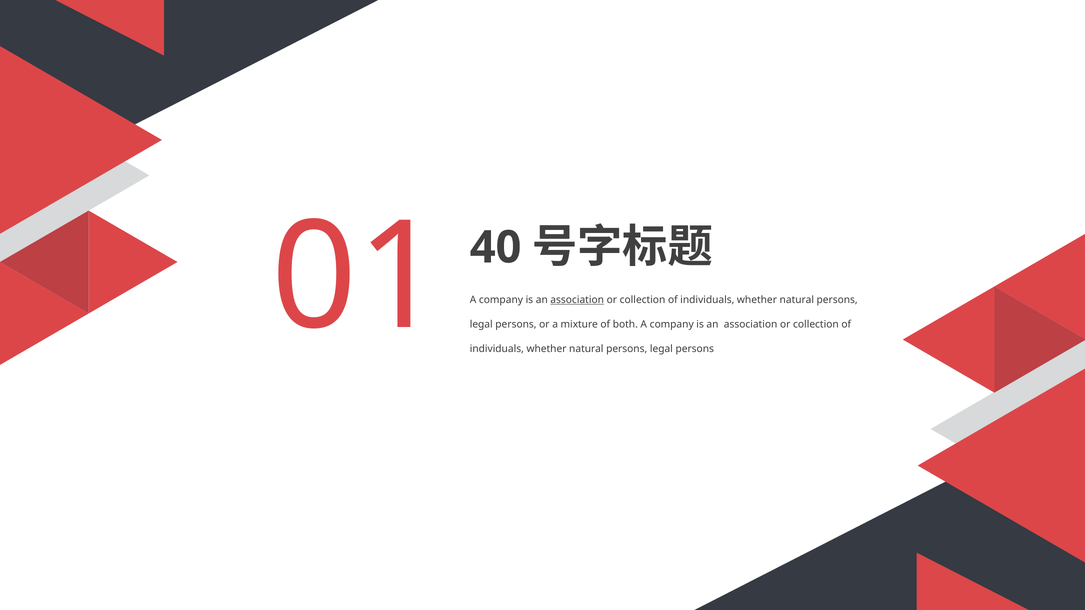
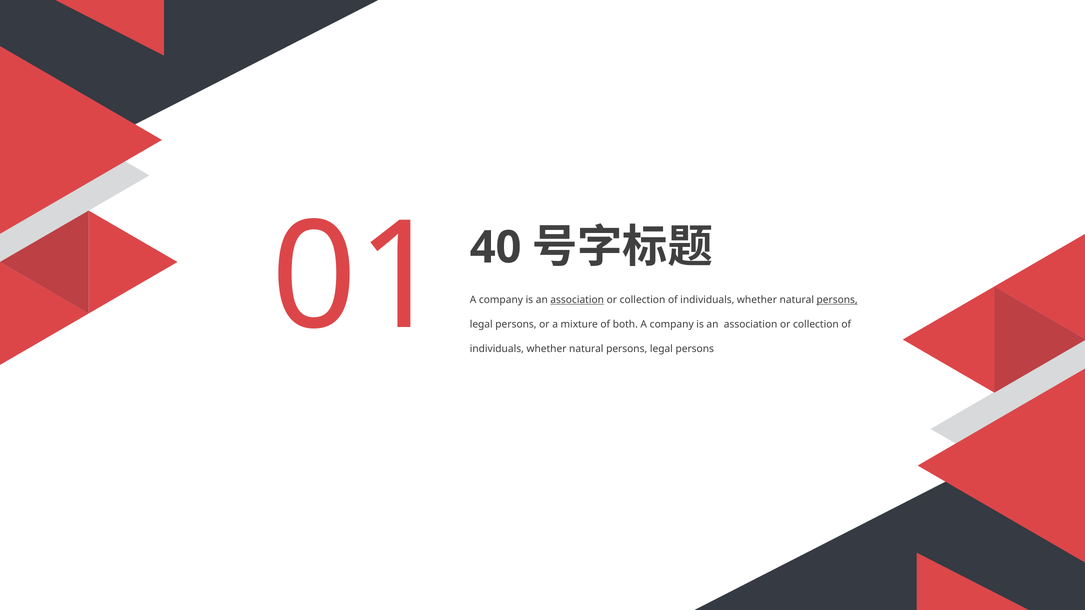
persons underline: none -> present (837, 300)
